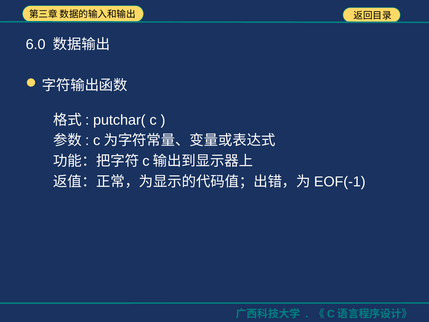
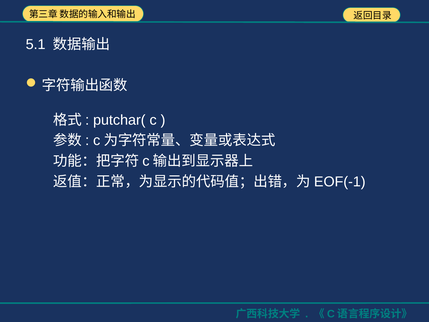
6.0: 6.0 -> 5.1 (36, 44)
